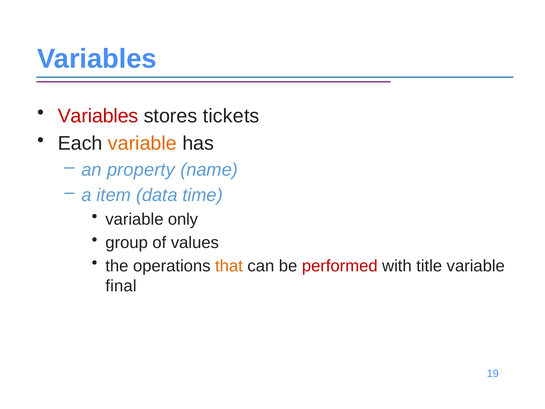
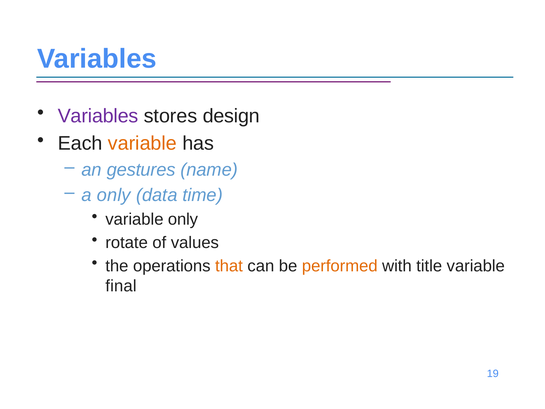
Variables colour: red -> purple (98, 116)
tickets: tickets -> design (231, 116)
property: property -> gestures (141, 170)
a item: item -> only (114, 195)
group: group -> rotate (127, 242)
performed colour: red -> orange (340, 266)
